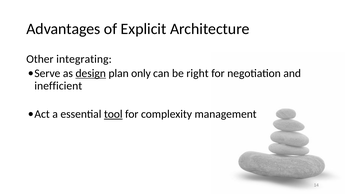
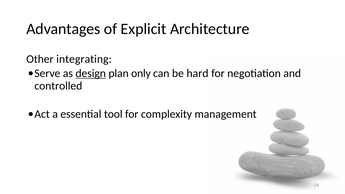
right: right -> hard (197, 73)
inefficient: inefficient -> controlled (58, 86)
tool underline: present -> none (113, 114)
